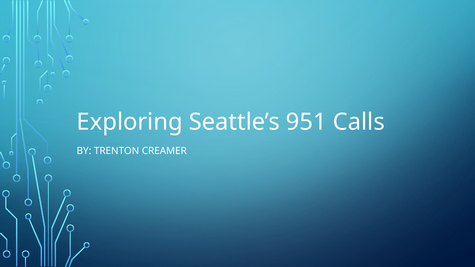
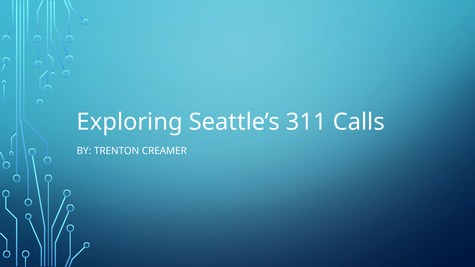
951: 951 -> 311 (306, 122)
